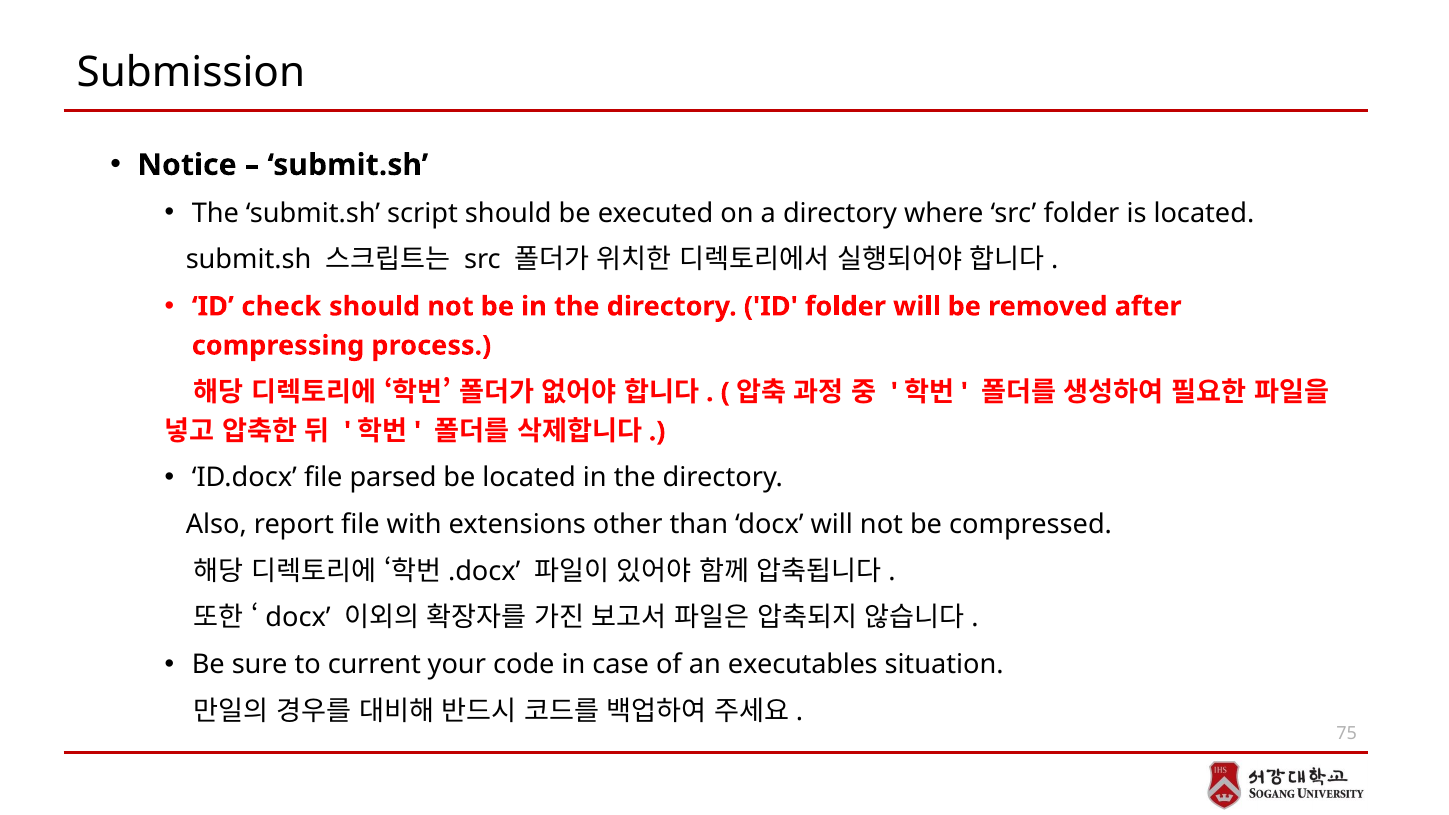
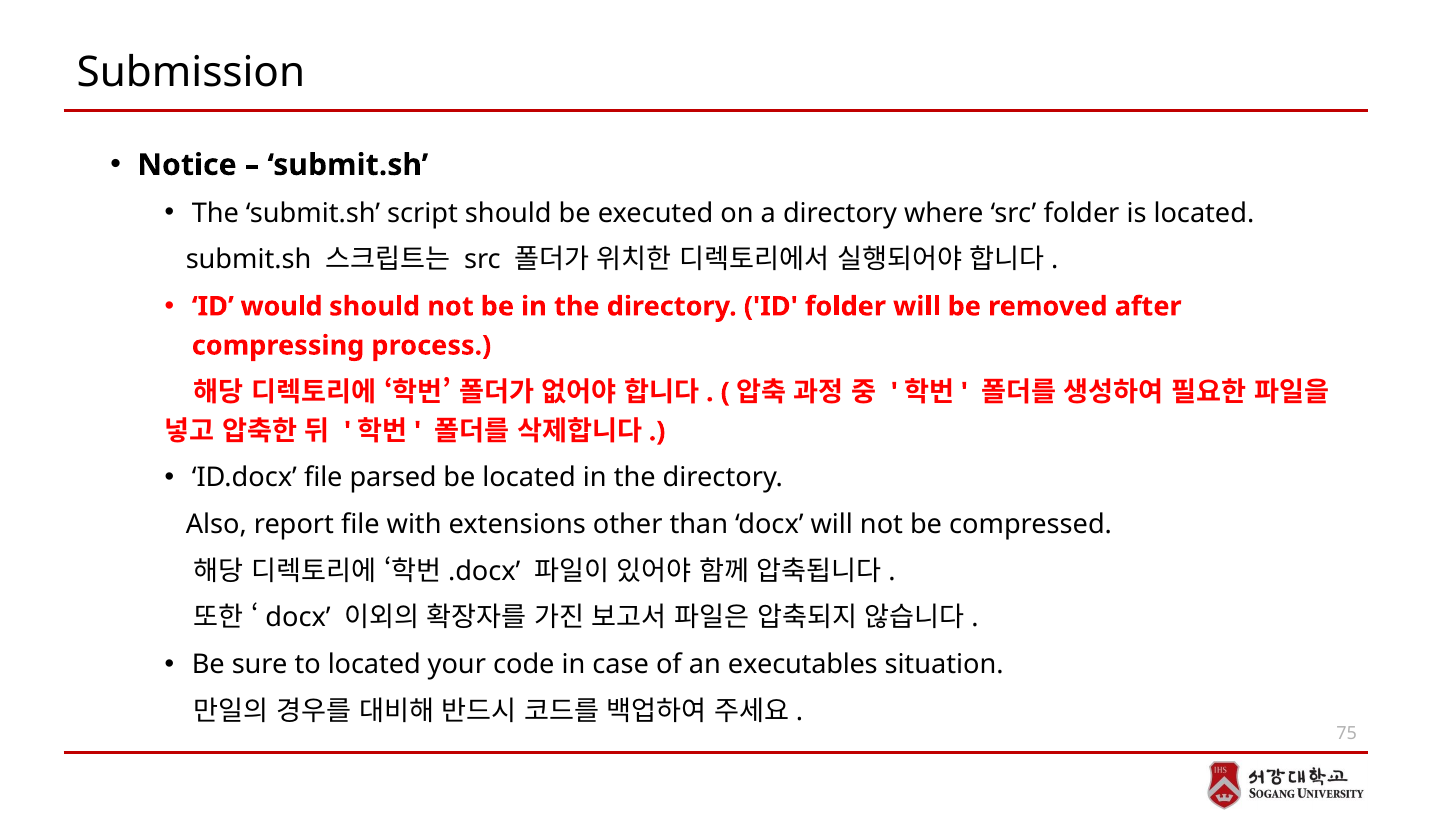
check: check -> would (282, 307)
to current: current -> located (374, 665)
